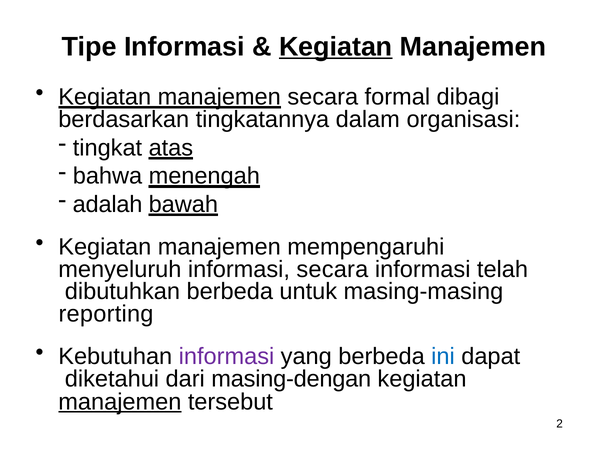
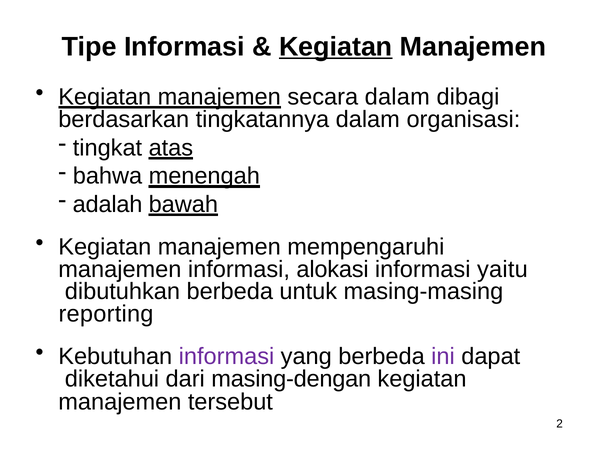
secara formal: formal -> dalam (397, 97)
menyeluruh: menyeluruh -> manajemen (120, 270)
informasi secara: secara -> alokasi (333, 270)
telah: telah -> yaitu (502, 270)
ini colour: blue -> purple (443, 357)
manajemen underline: present -> none (120, 402)
